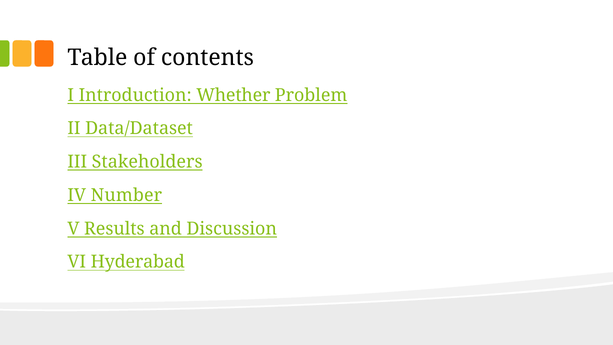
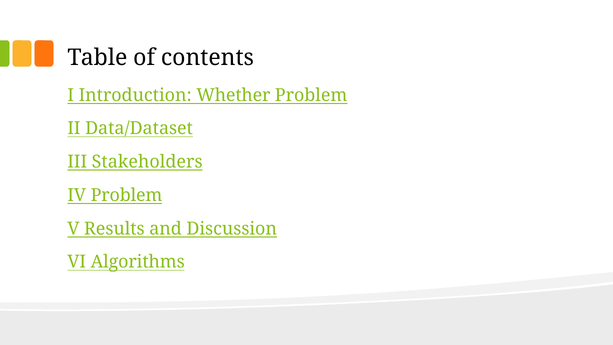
IV Number: Number -> Problem (127, 195)
Hyderabad: Hyderabad -> Algorithms (138, 262)
